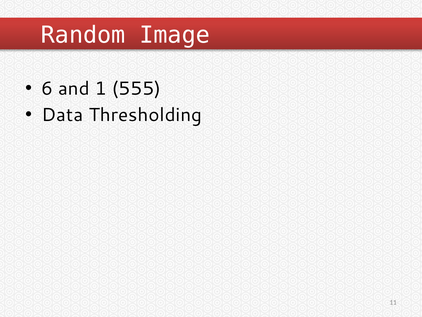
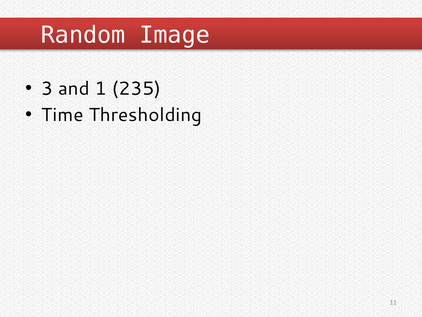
6: 6 -> 3 (47, 89)
555: 555 -> 235 (136, 89)
Data: Data -> Time (62, 115)
